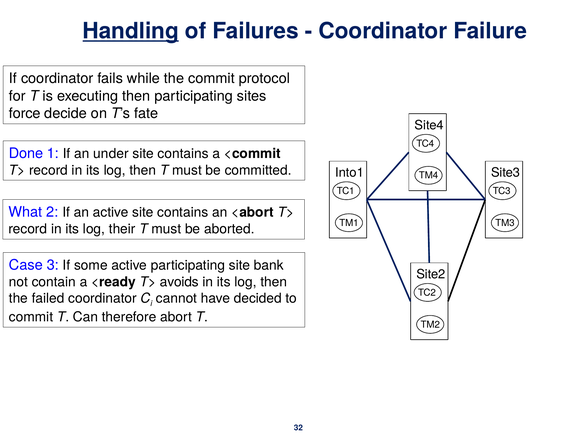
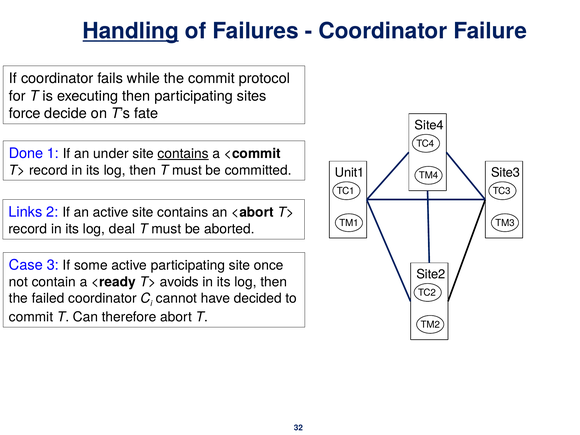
contains underline: none -> present (183, 154)
Into1: Into1 -> Unit1 (350, 173)
What: What -> Links (25, 212)
their: their -> deal (122, 229)
bank: bank -> once (269, 265)
